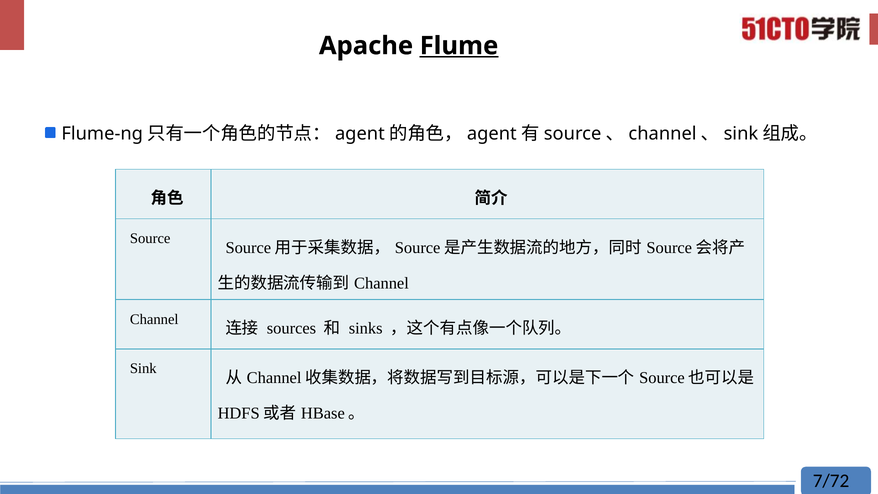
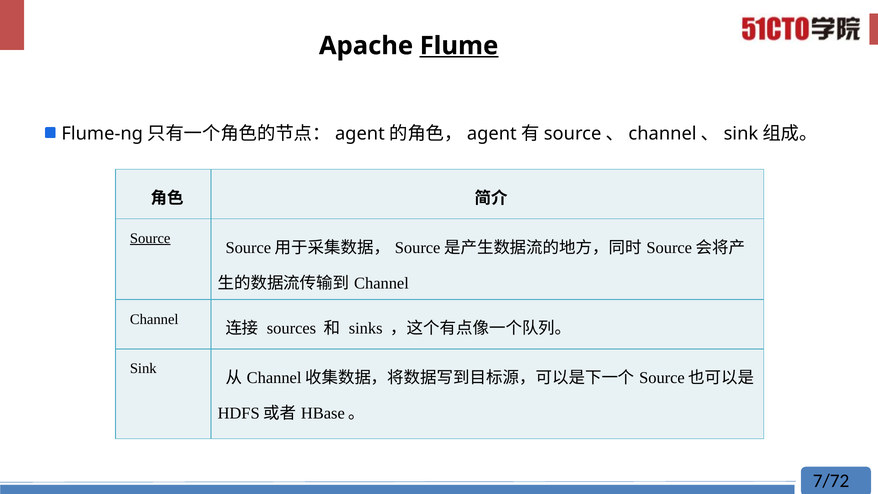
Source underline: none -> present (150, 238)
